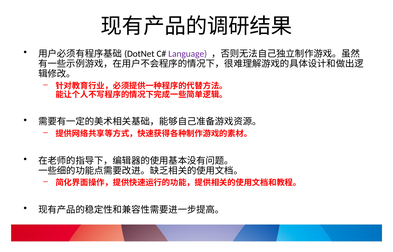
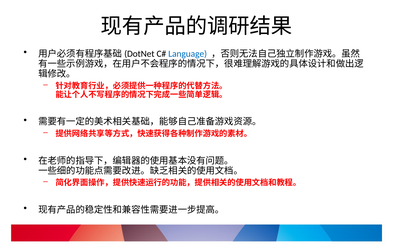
Language colour: purple -> blue (188, 54)
